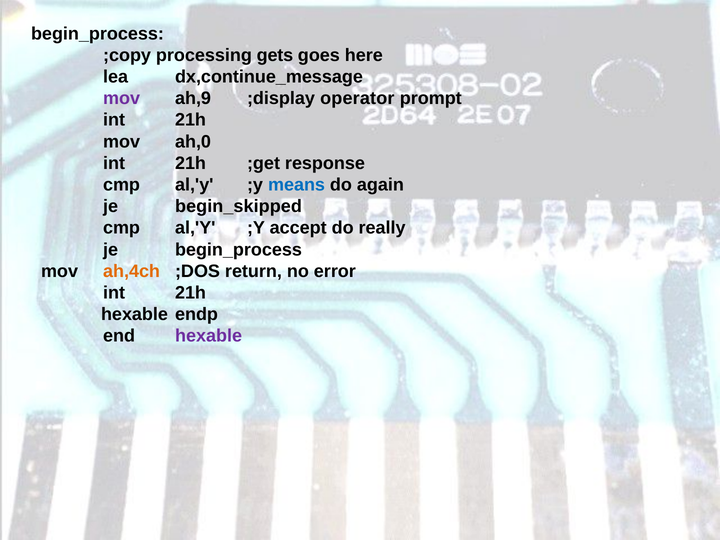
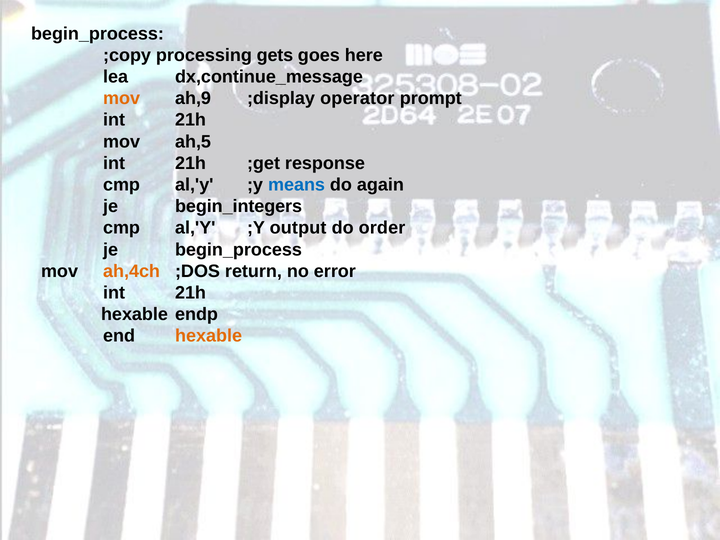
mov colour: purple -> orange (122, 98)
ah,0: ah,0 -> ah,5 (193, 142)
begin_skipped: begin_skipped -> begin_integers (239, 206)
accept: accept -> output (298, 228)
really: really -> order (382, 228)
hexable colour: purple -> orange (209, 336)
